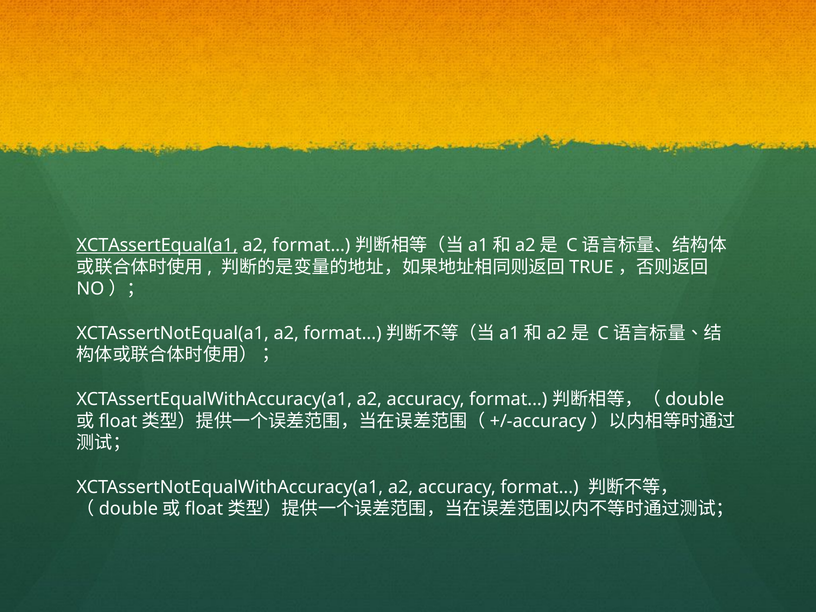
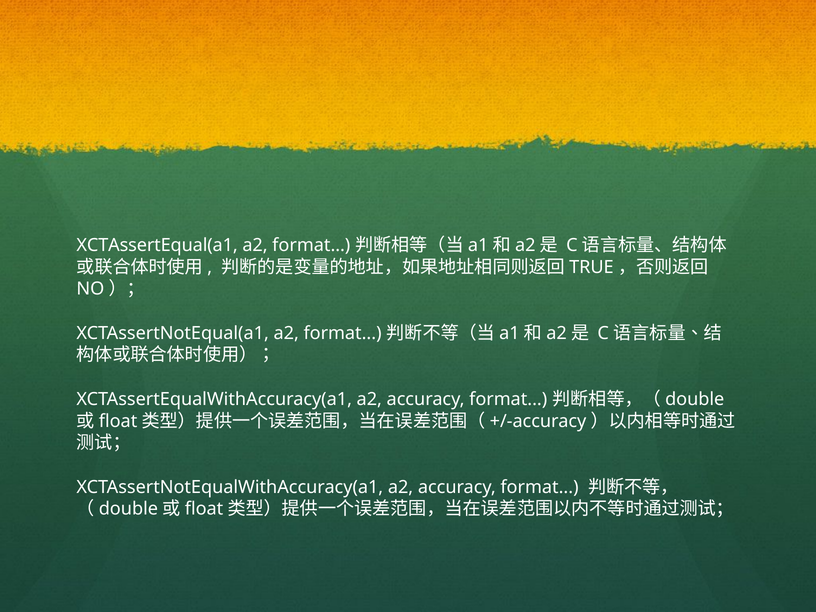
XCTAssertEqual(a1 underline: present -> none (157, 245)
